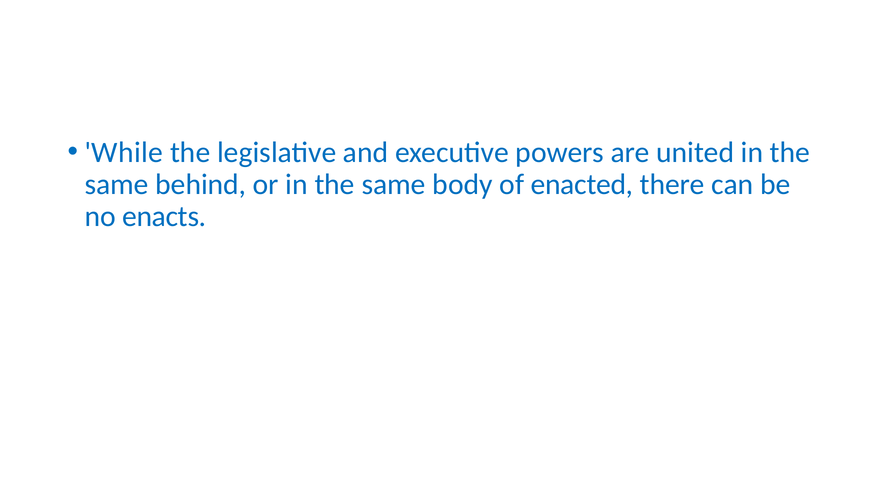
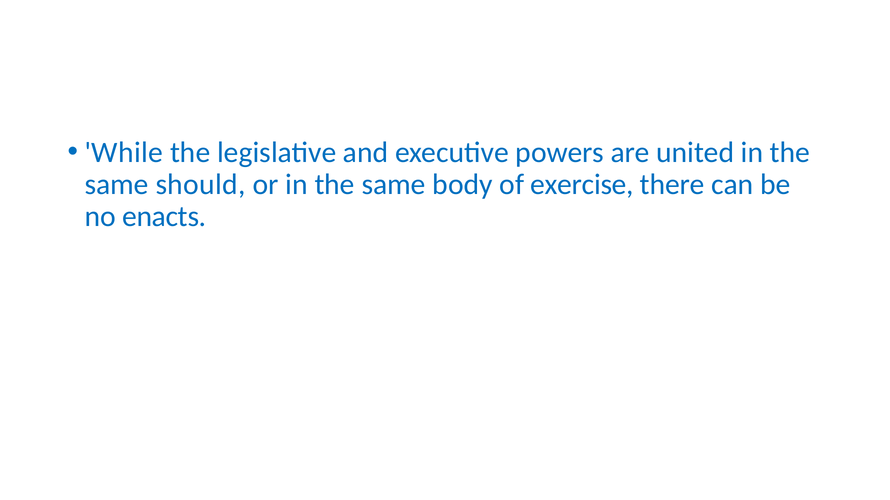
behind: behind -> should (201, 185)
enacted: enacted -> exercise (582, 185)
